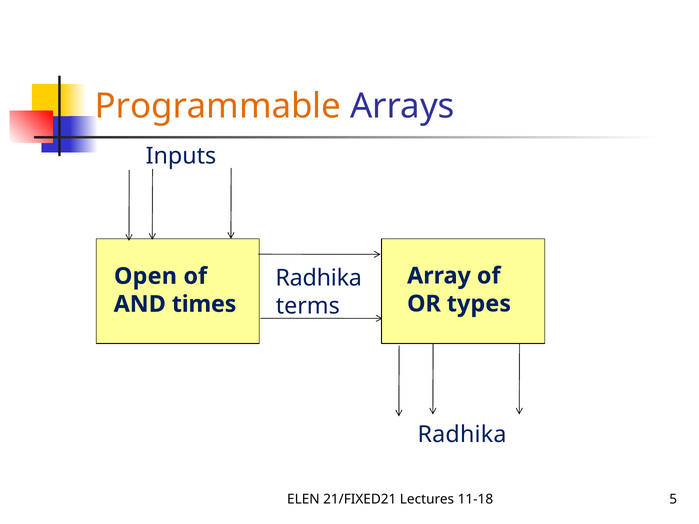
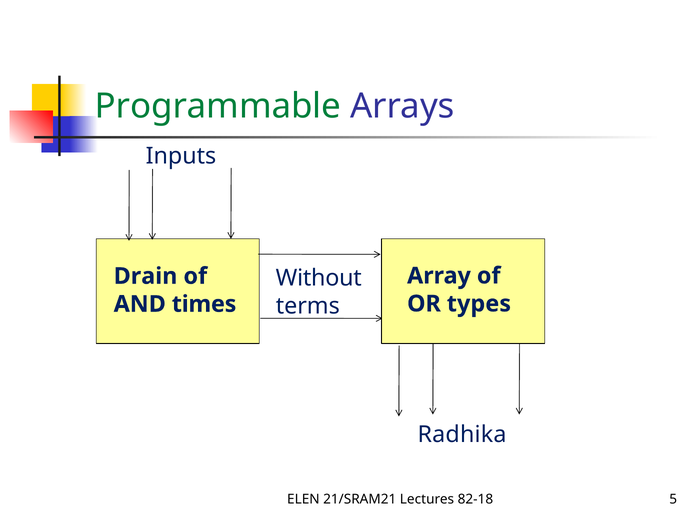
Programmable colour: orange -> green (218, 106)
Radhika: Radhika -> Without (319, 278)
Open: Open -> Drain (146, 276)
21/FIXED21: 21/FIXED21 -> 21/SRAM21 (360, 499)
11-18: 11-18 -> 82-18 (475, 499)
